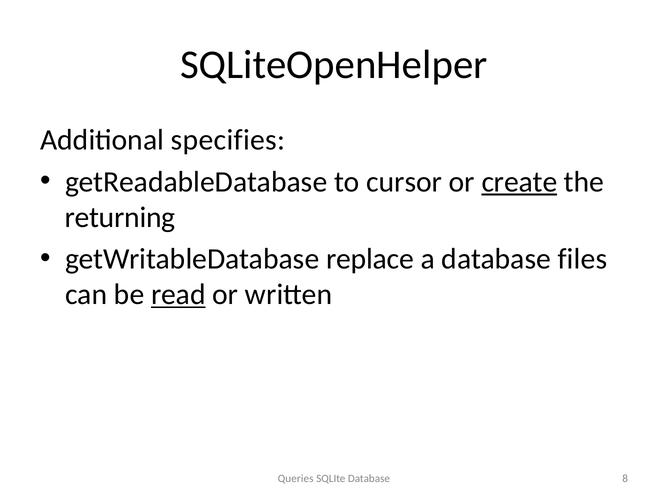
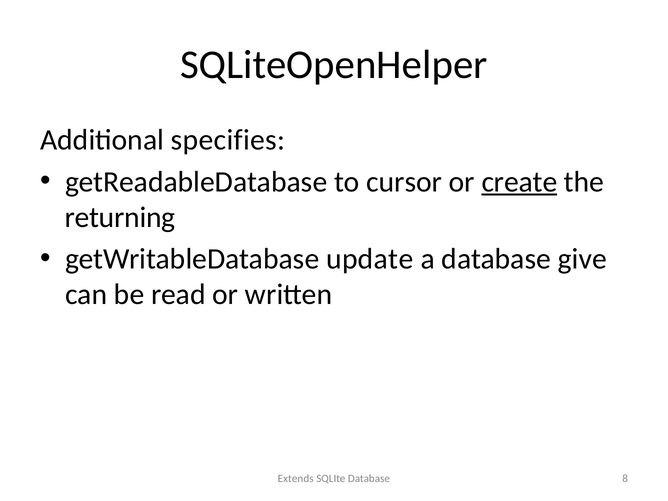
replace: replace -> update (370, 259)
files: files -> give (582, 259)
read underline: present -> none (178, 295)
Queries: Queries -> Extends (296, 478)
